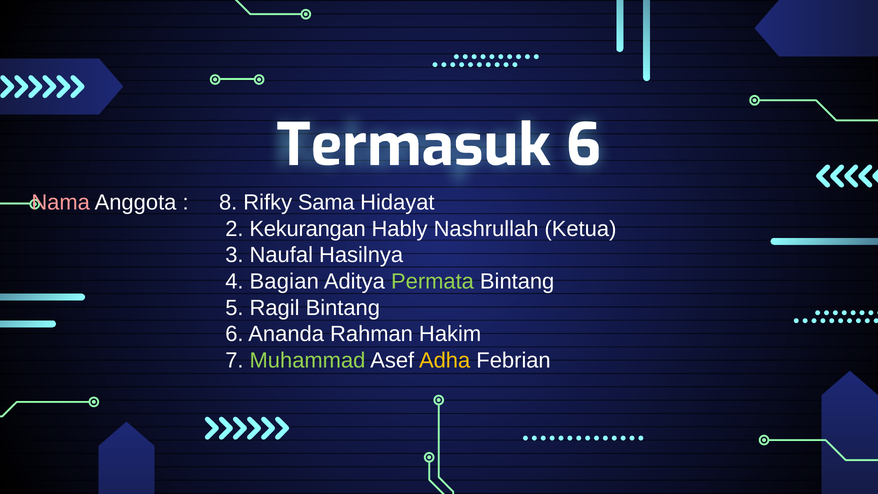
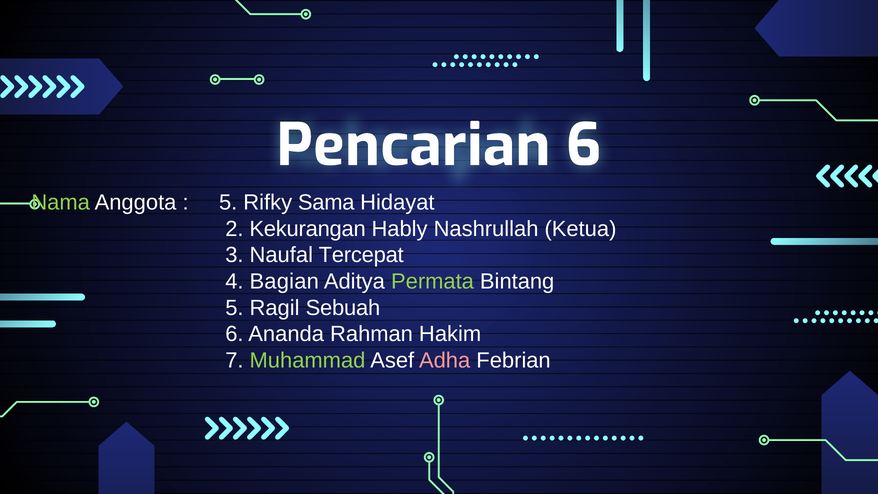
Termasuk: Termasuk -> Pencarian (413, 146)
Nama colour: pink -> light green (61, 202)
8: 8 -> 5 (228, 202)
Hasilnya: Hasilnya -> Tercepat (361, 255)
Ragil Bintang: Bintang -> Sebuah (343, 308)
Adha colour: yellow -> pink (445, 360)
